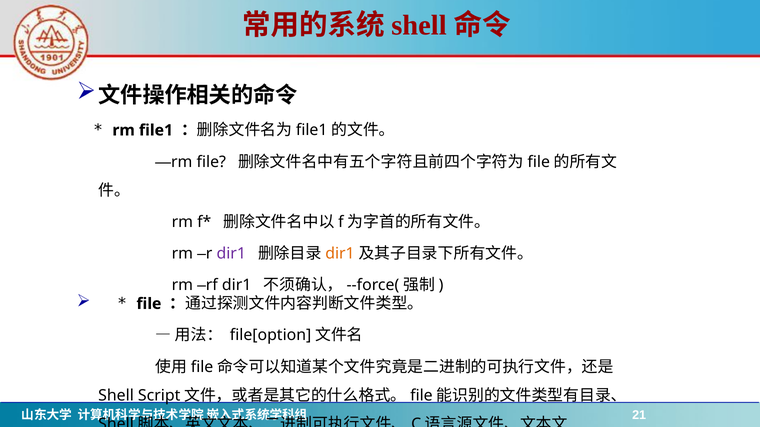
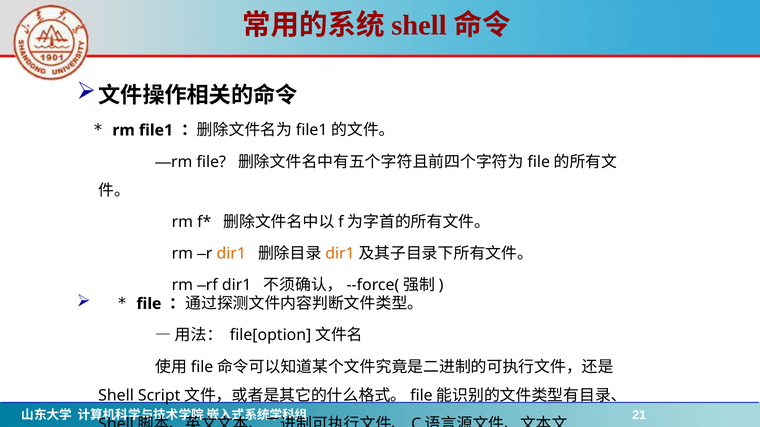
dir1 colour: purple -> orange (231, 254)
